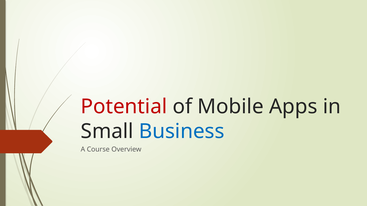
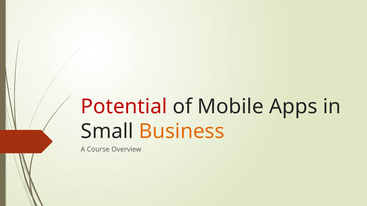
Business colour: blue -> orange (182, 131)
